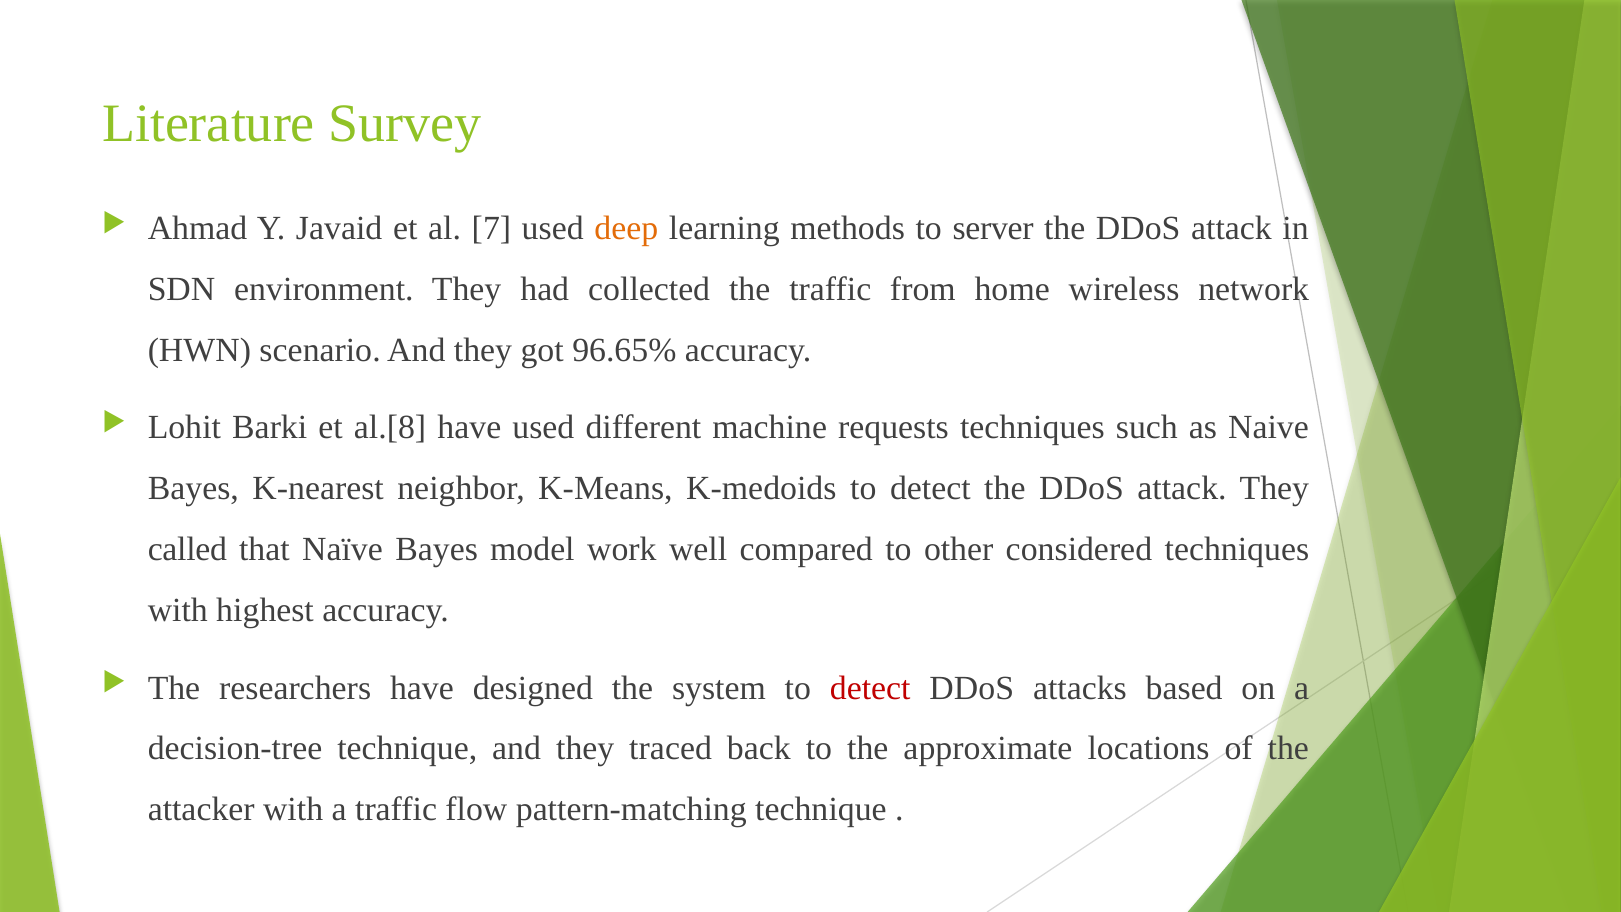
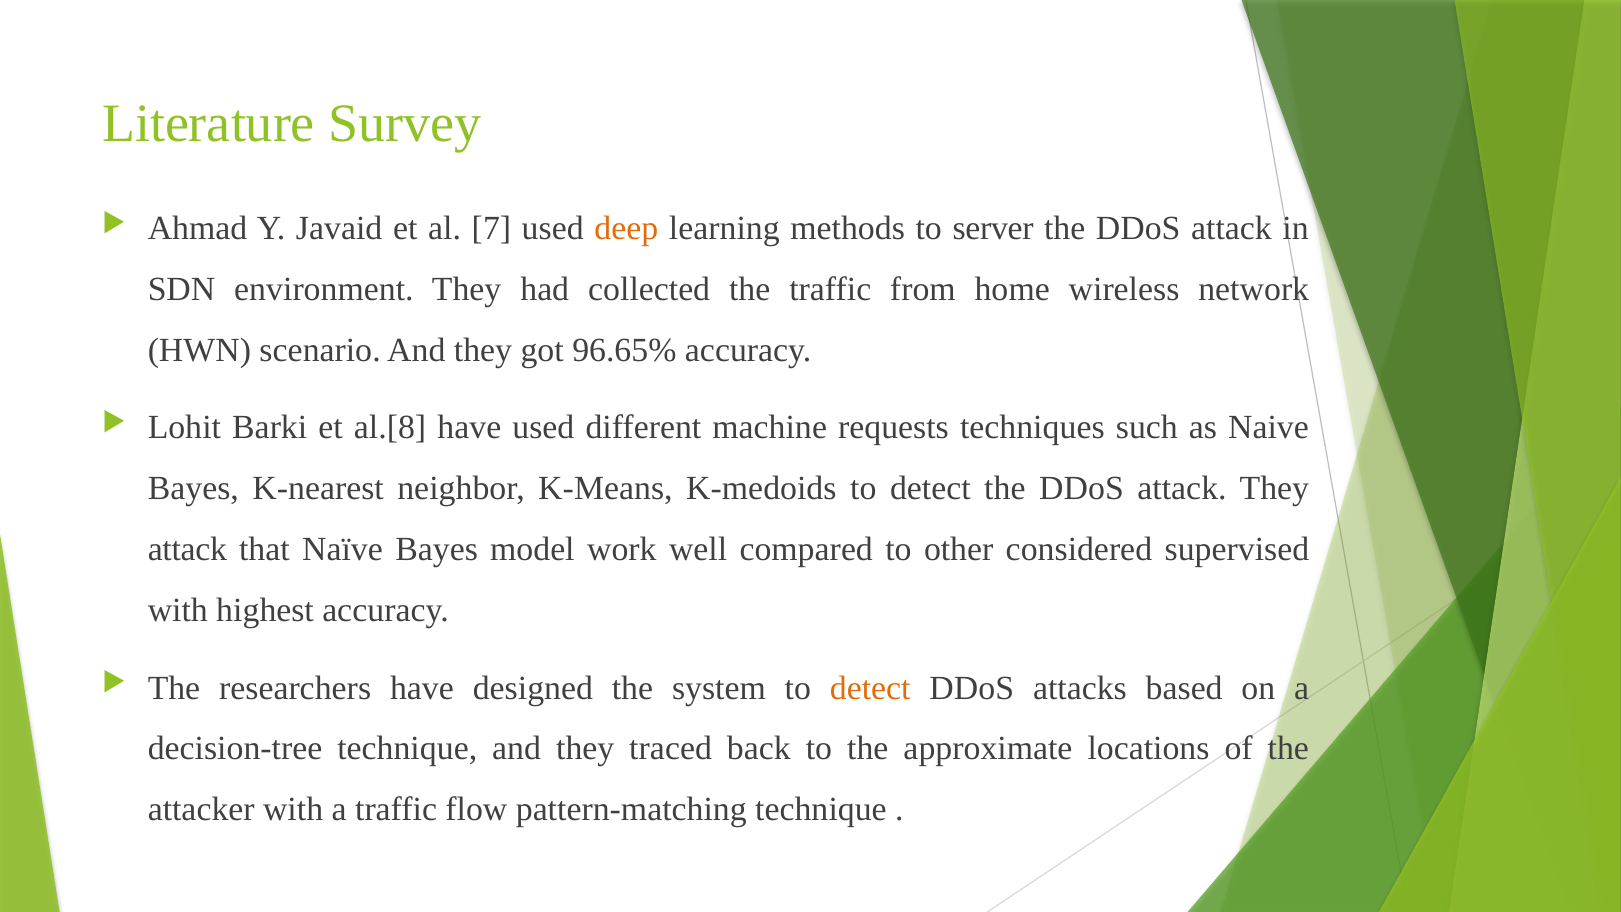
called: called -> attack (187, 549)
considered techniques: techniques -> supervised (1237, 549)
detect colour: red -> orange (870, 688)
